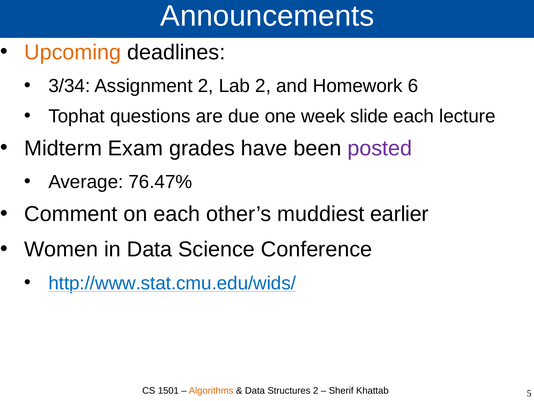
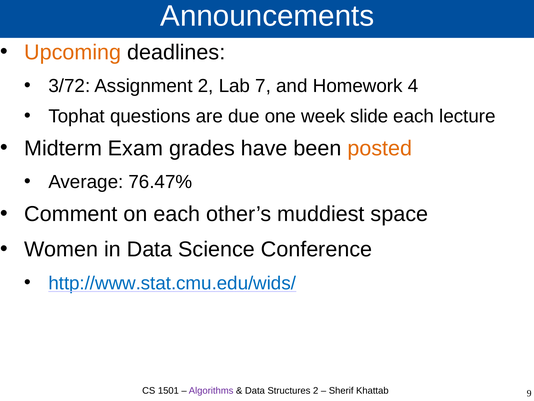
3/34: 3/34 -> 3/72 (69, 86)
Lab 2: 2 -> 7 (263, 86)
6: 6 -> 4 (413, 86)
posted colour: purple -> orange (380, 148)
earlier: earlier -> space (399, 214)
Algorithms colour: orange -> purple (211, 390)
5: 5 -> 9 (529, 393)
